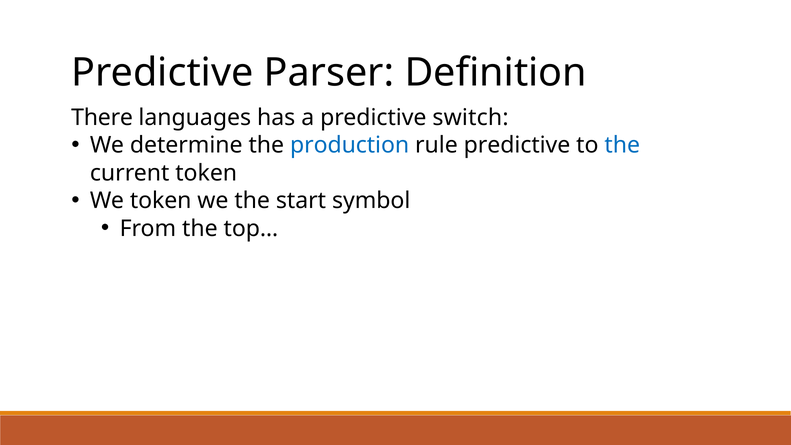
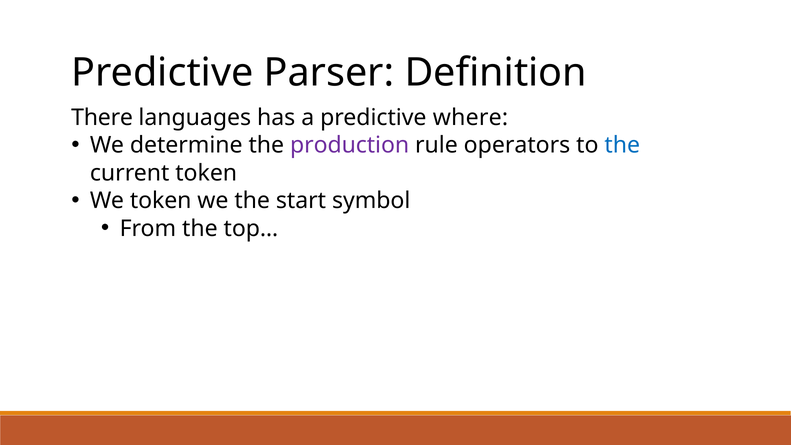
switch: switch -> where (470, 118)
production colour: blue -> purple (350, 145)
rule predictive: predictive -> operators (517, 145)
